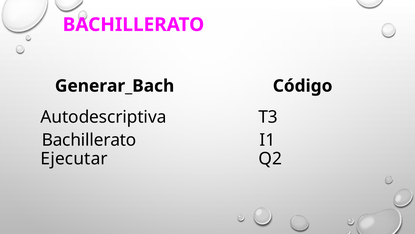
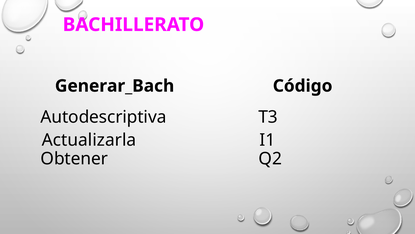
Bachillerato: Bachillerato -> Actualizarla (89, 140)
Ejecutar: Ejecutar -> Obtener (74, 158)
